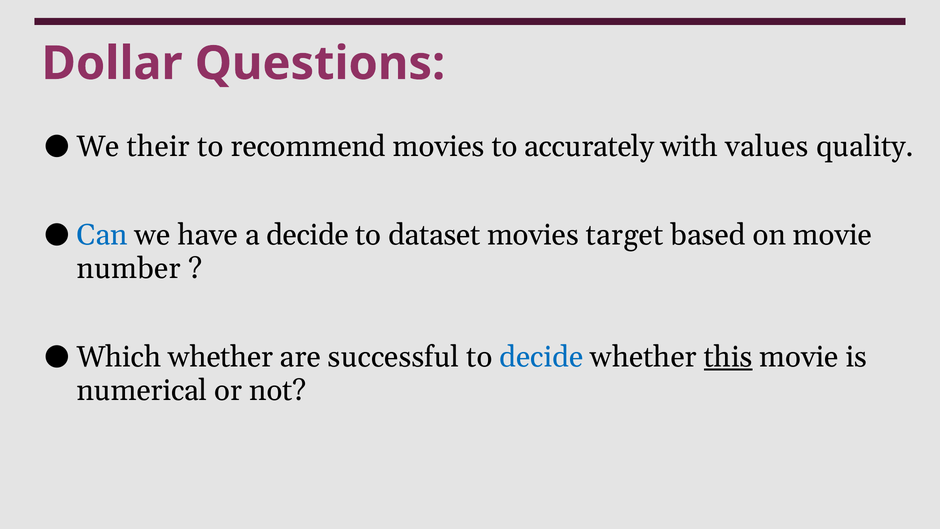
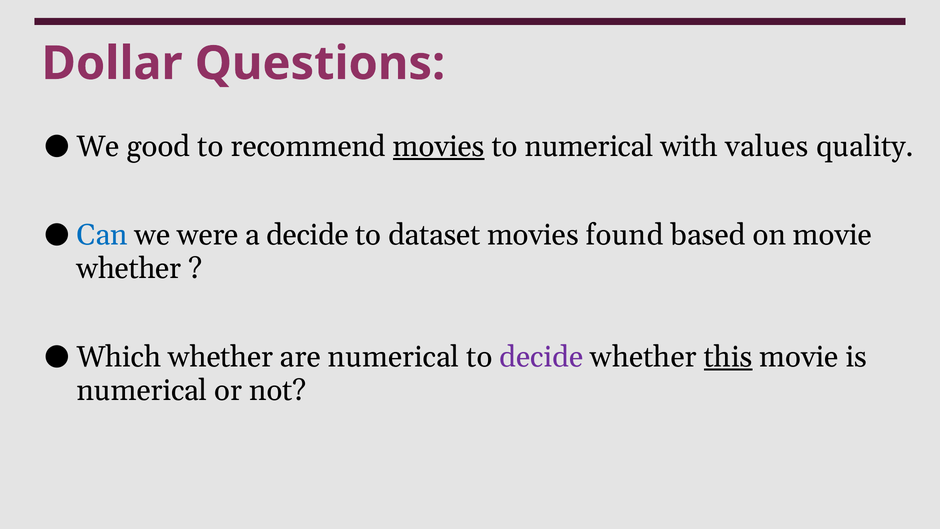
their: their -> good (158, 146)
movies underline: none -> present (439, 146)
to accurately: accurately -> numerical (589, 146)
have: have -> were (208, 235)
target: target -> found (625, 235)
number: number -> whether (129, 268)
are successful: successful -> numerical (394, 357)
decide colour: blue -> purple (541, 357)
